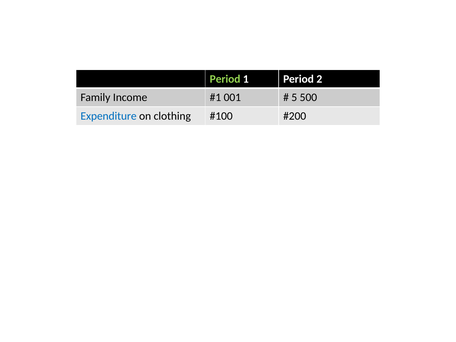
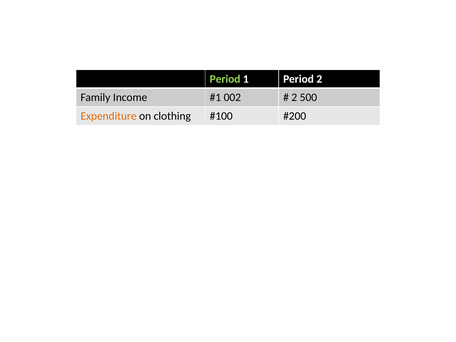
001: 001 -> 002 (232, 98)
5: 5 -> 2 (294, 98)
Expenditure colour: blue -> orange (109, 116)
